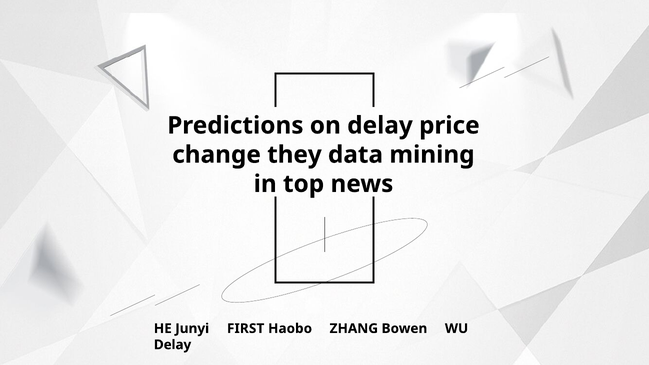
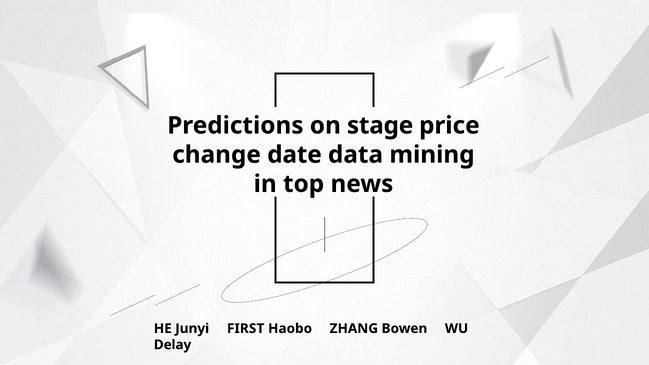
on delay: delay -> stage (380, 126)
they: they -> date (294, 155)
